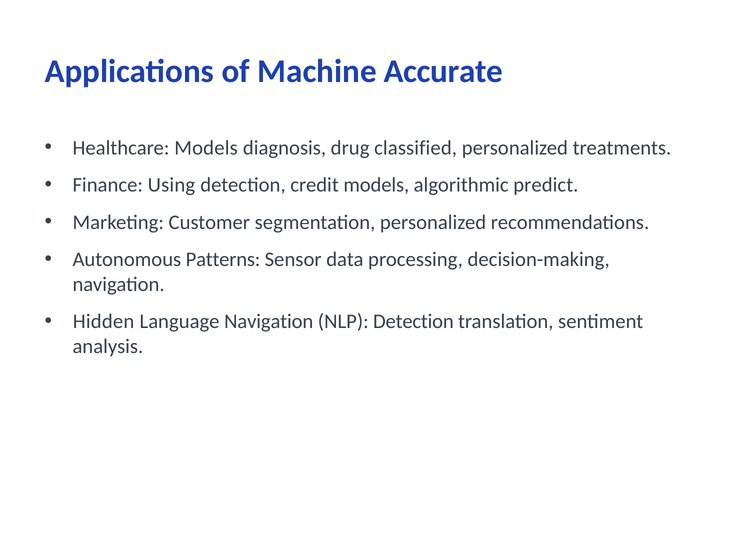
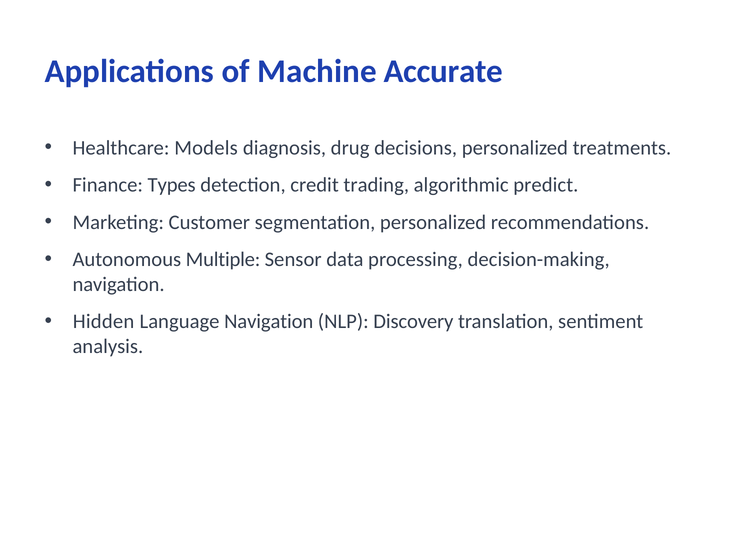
classified: classified -> decisions (416, 148)
Using: Using -> Types (172, 185)
credit models: models -> trading (376, 185)
Patterns: Patterns -> Multiple (223, 259)
NLP Detection: Detection -> Discovery (413, 321)
